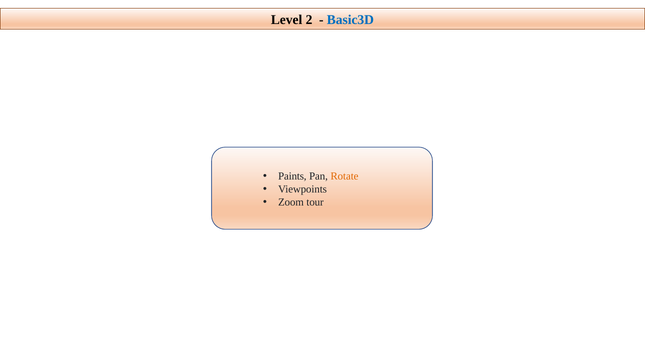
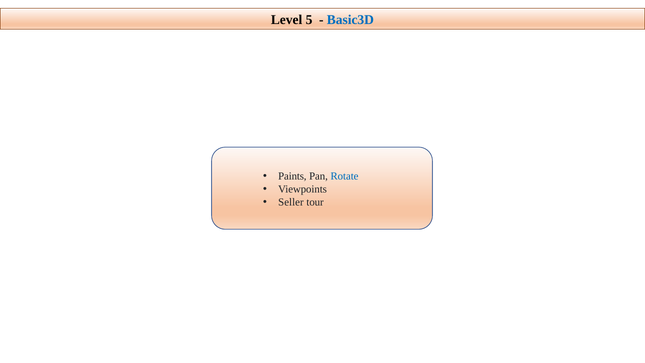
2: 2 -> 5 (309, 20)
Rotate colour: orange -> blue (345, 176)
Zoom: Zoom -> Seller (291, 202)
